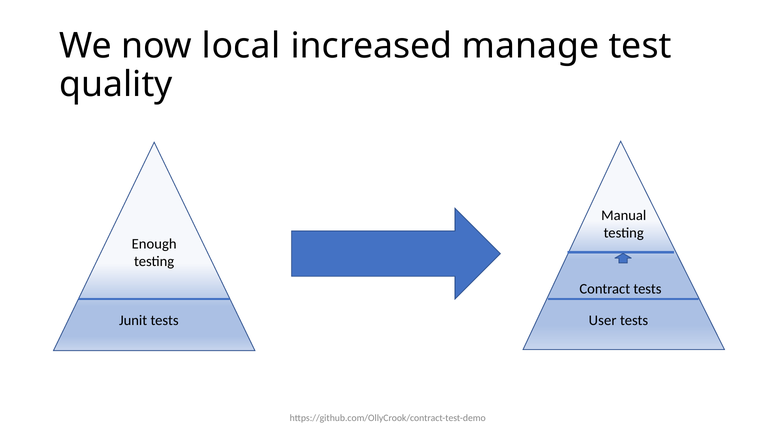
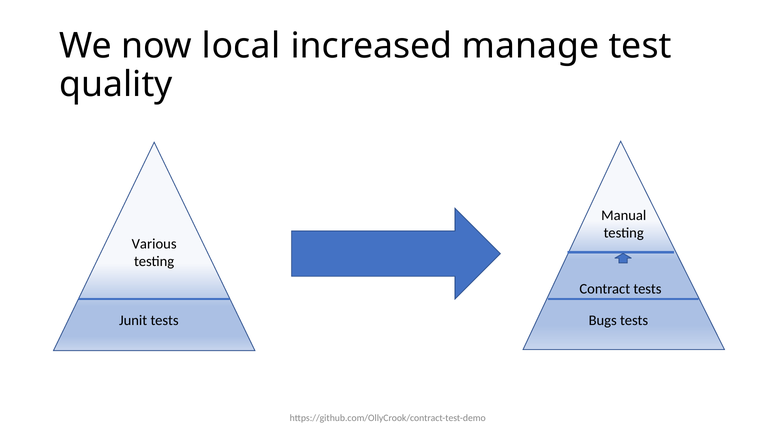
Enough: Enough -> Various (154, 244)
User: User -> Bugs (603, 320)
